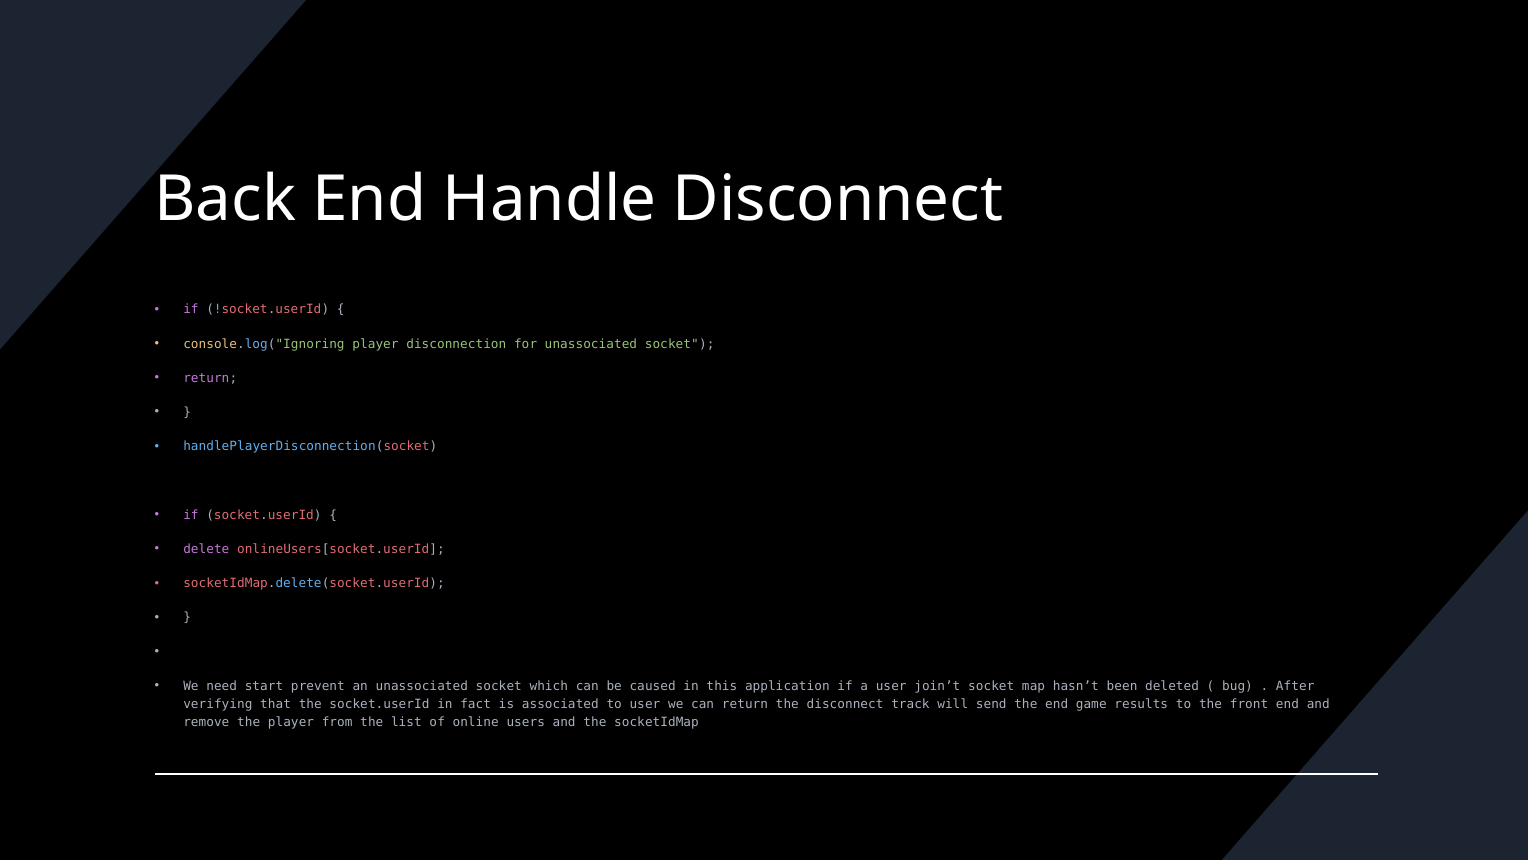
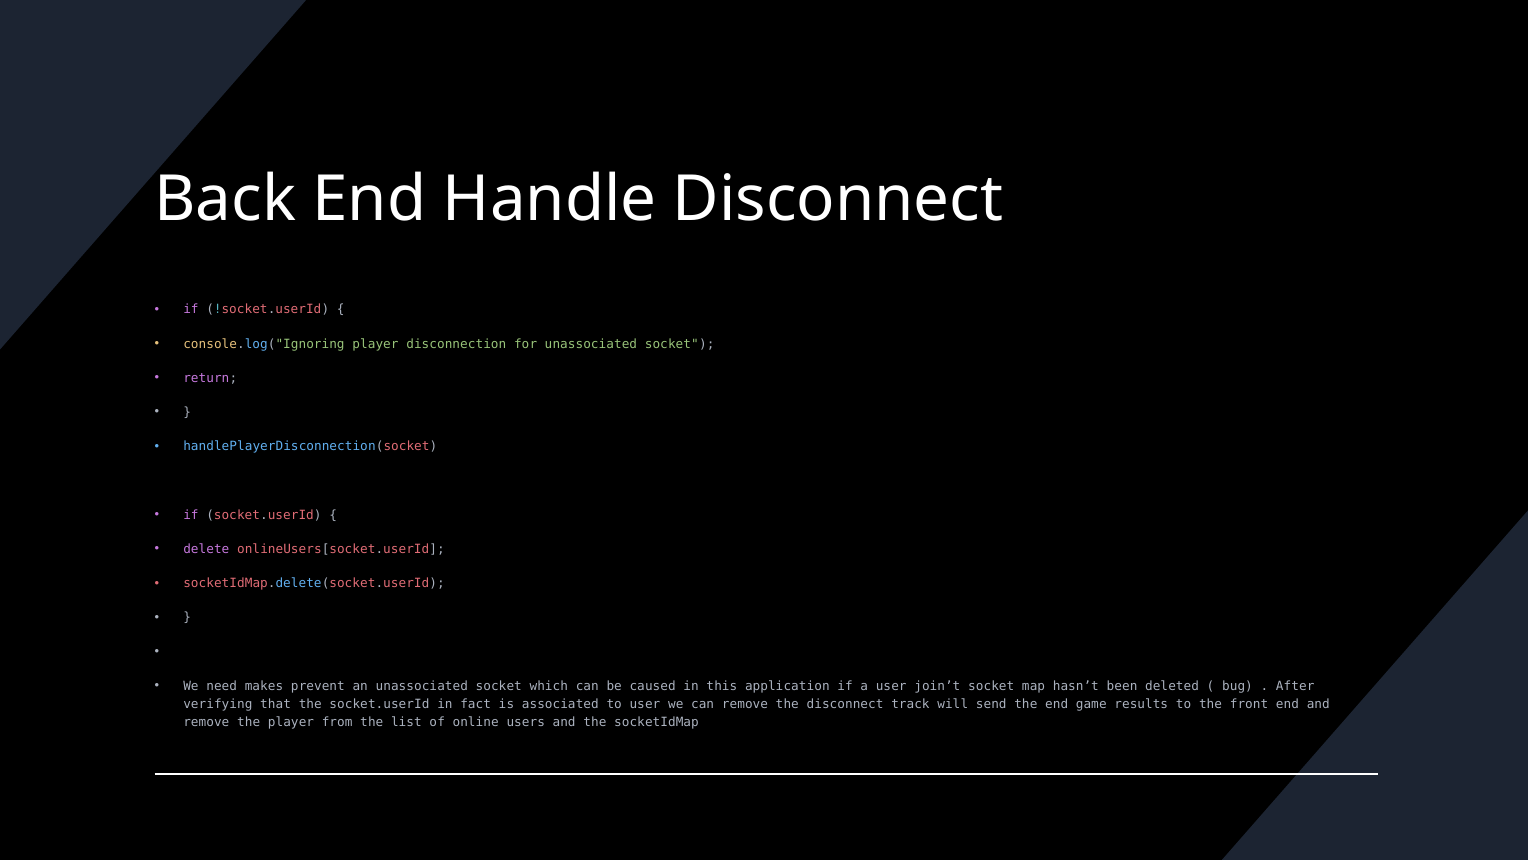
start: start -> makes (264, 686)
can return: return -> remove (745, 704)
